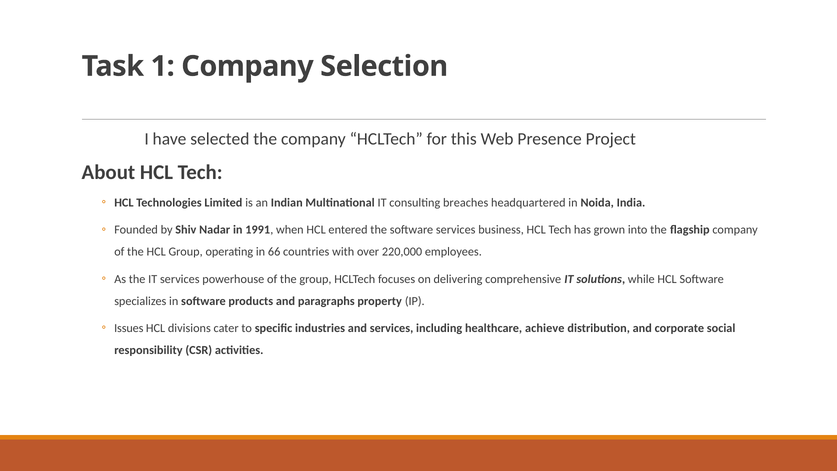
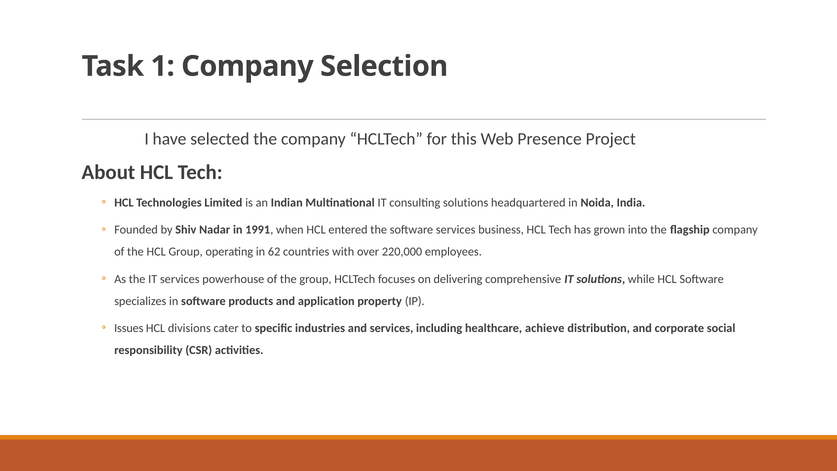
consulting breaches: breaches -> solutions (466, 202)
66: 66 -> 62 (274, 252)
paragraphs: paragraphs -> application (326, 301)
